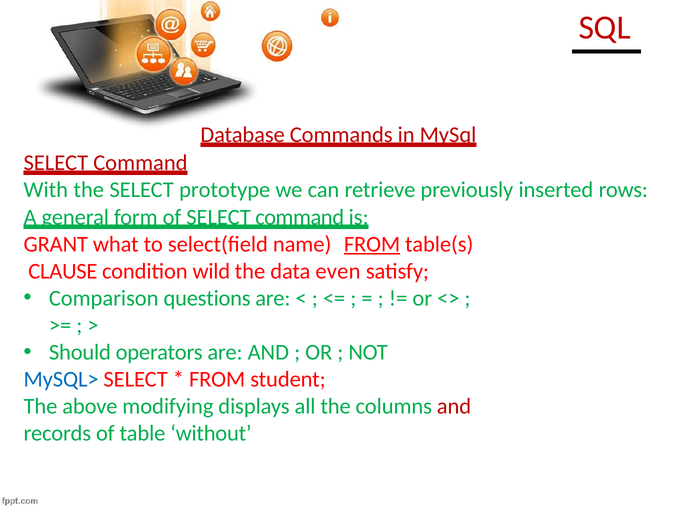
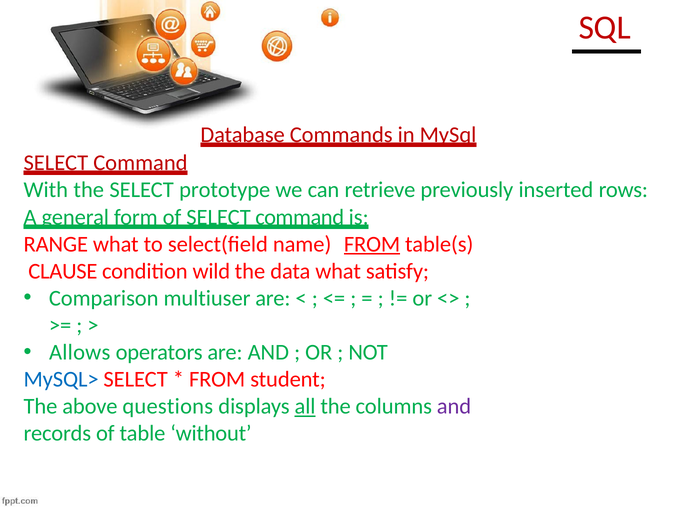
GRANT: GRANT -> RANGE (56, 244)
data even: even -> what (338, 271)
questions: questions -> multiuser (207, 298)
Should: Should -> Allows (80, 352)
modifying: modifying -> questions (168, 406)
all underline: none -> present (305, 406)
and colour: red -> purple (454, 406)
